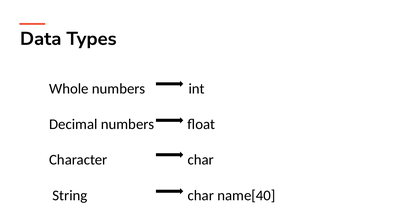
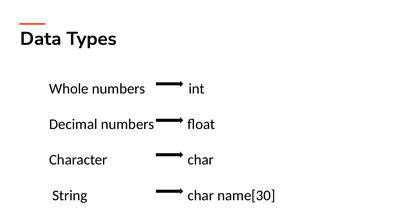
name[40: name[40 -> name[30 (246, 196)
